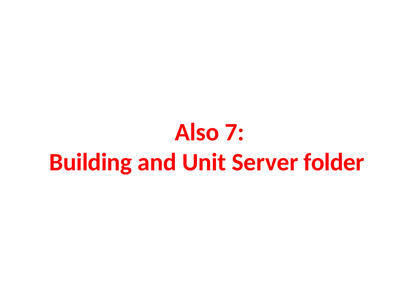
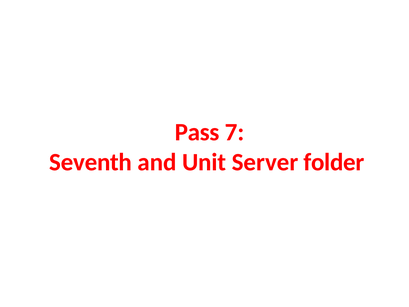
Also: Also -> Pass (197, 132)
Building: Building -> Seventh (91, 162)
